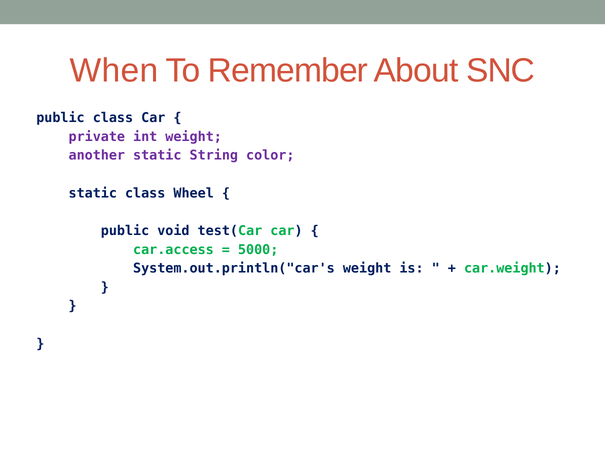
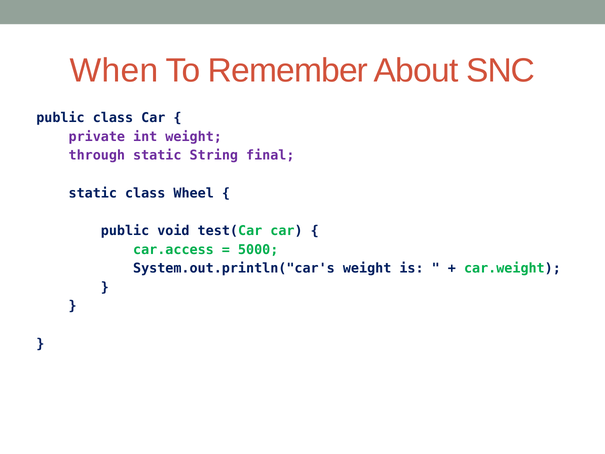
another: another -> through (97, 155)
color: color -> final (270, 155)
